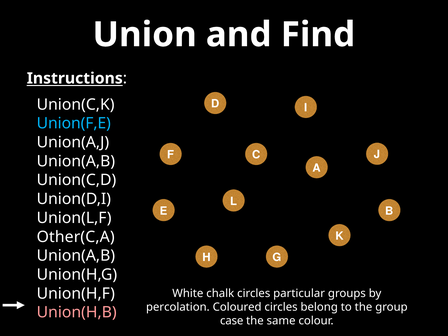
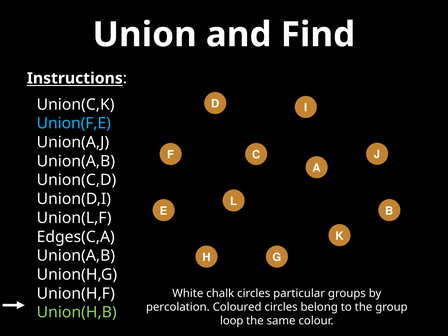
Other(C,A: Other(C,A -> Edges(C,A (76, 237)
Union(H,B colour: pink -> light green (77, 312)
case: case -> loop (232, 321)
